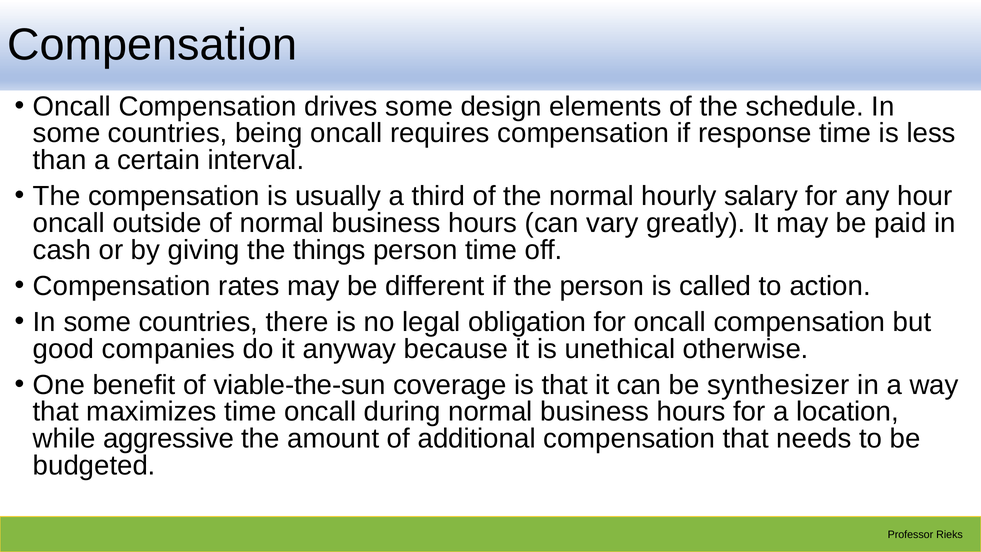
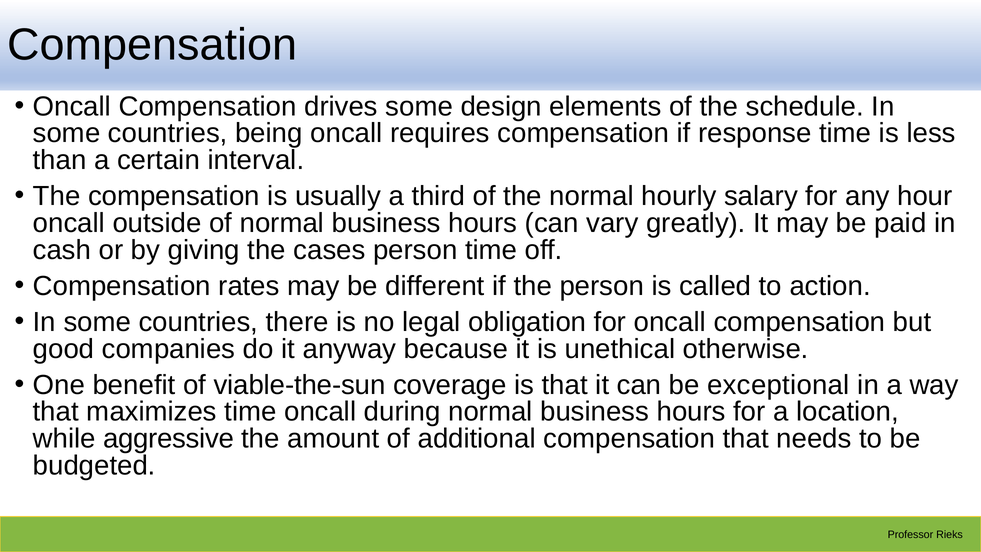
things: things -> cases (329, 250)
synthesizer: synthesizer -> exceptional (778, 385)
